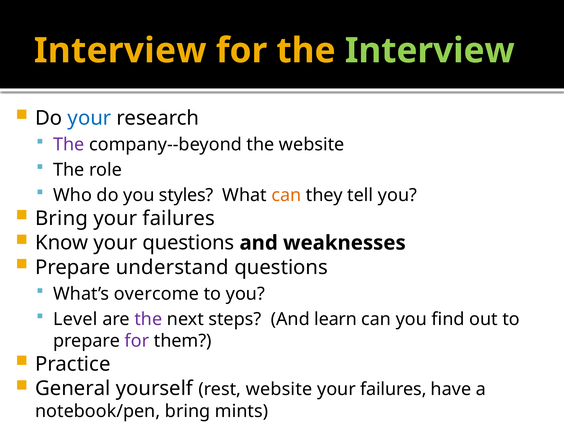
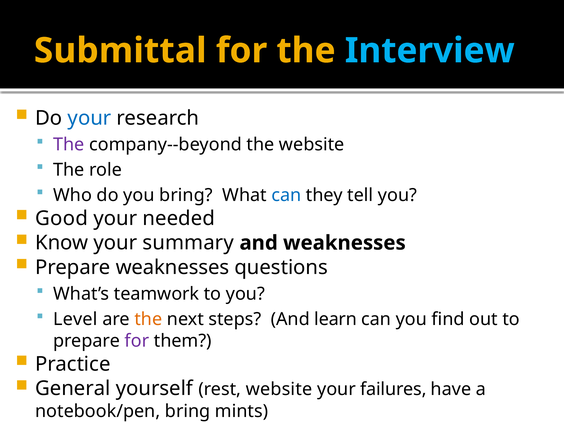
Interview: Interview -> Submittal (120, 51)
Interview colour: light green -> light blue (430, 51)
you styles: styles -> bring (186, 195)
can colour: orange -> blue (286, 195)
Bring: Bring -> Good (62, 218)
failures: failures -> needed (179, 218)
your questions: questions -> summary (188, 243)
Prepare understand: understand -> weaknesses (172, 267)
overcome: overcome -> teamwork (157, 294)
the colour: purple -> orange (148, 319)
